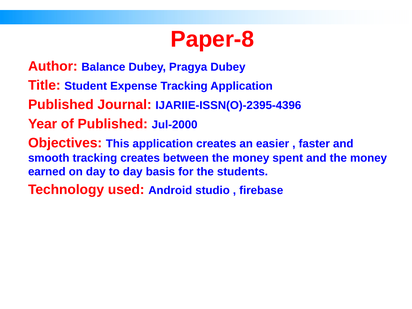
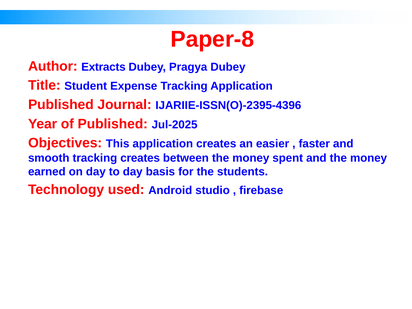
Balance: Balance -> Extracts (103, 67)
Jul-2000: Jul-2000 -> Jul-2025 (175, 125)
